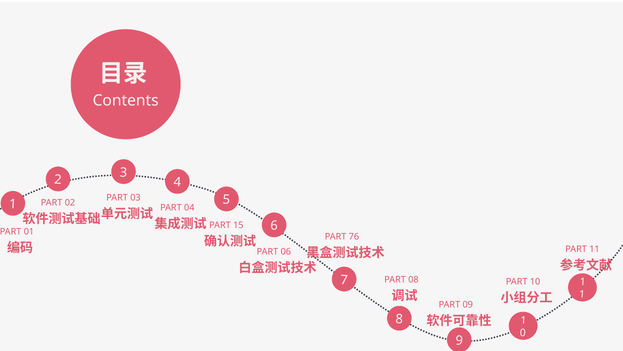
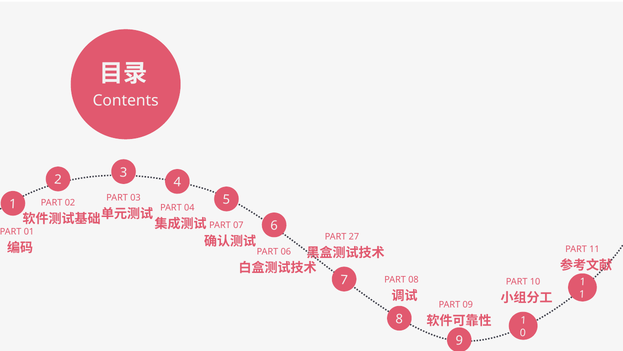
15: 15 -> 07 (238, 225)
76: 76 -> 27 (354, 236)
